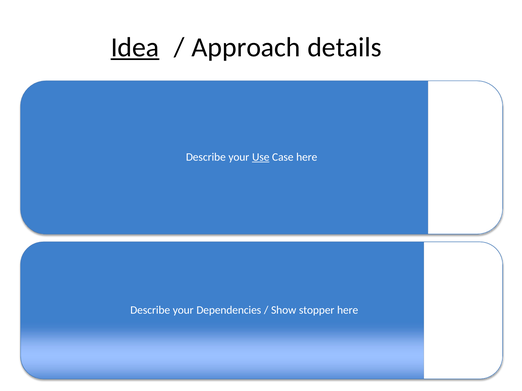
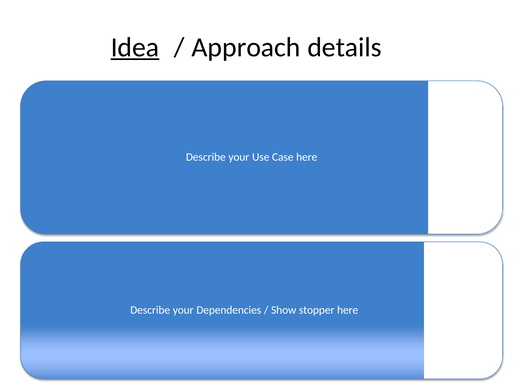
Use underline: present -> none (261, 157)
